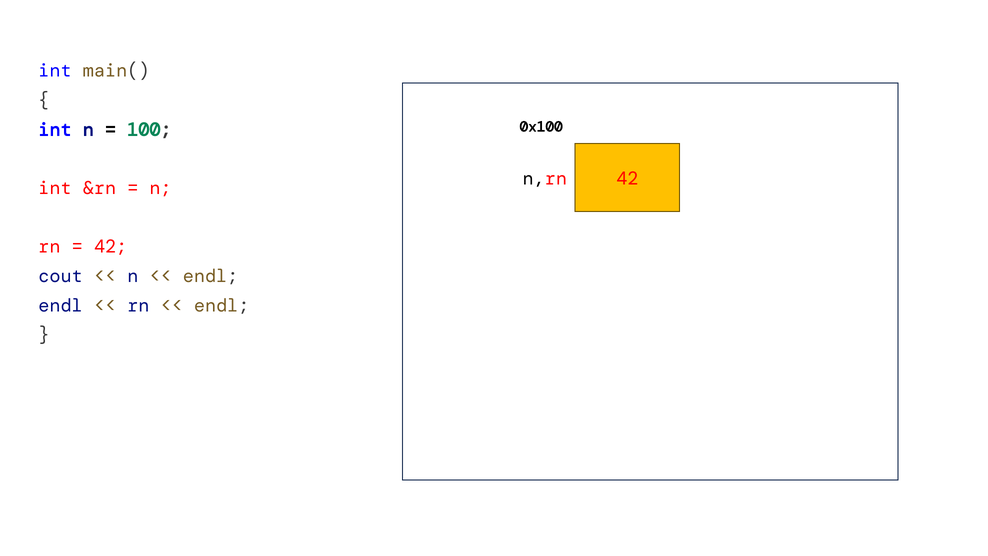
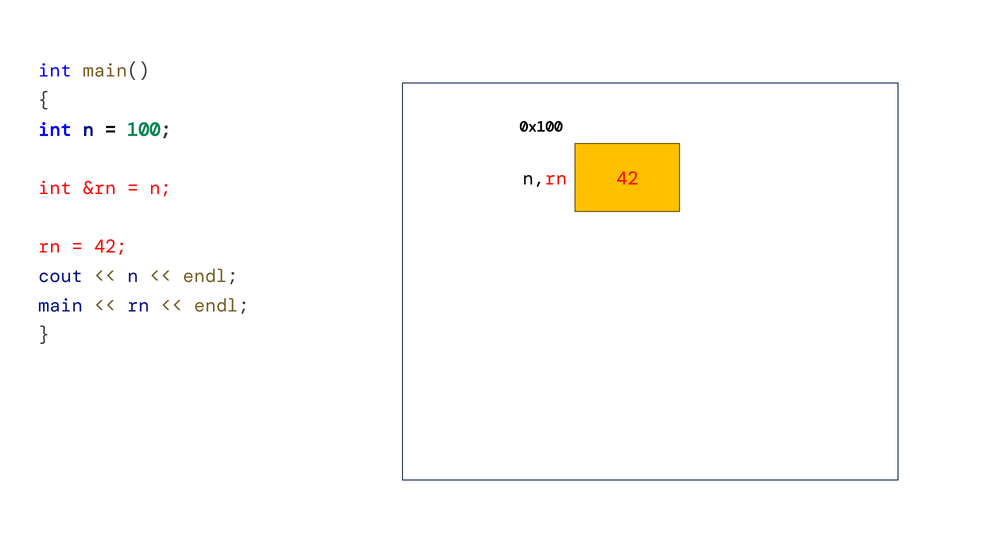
endl: endl -> main (61, 305)
